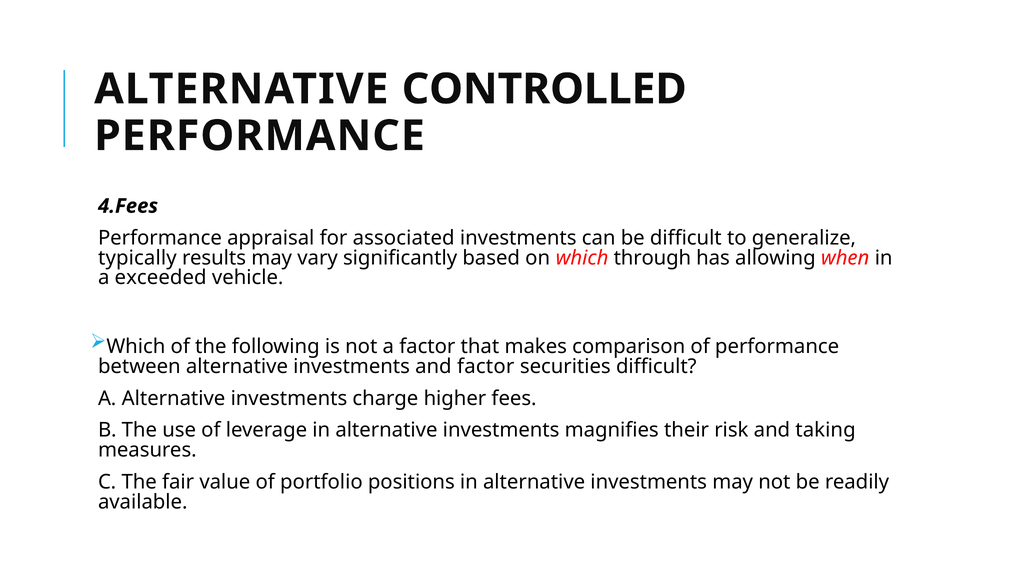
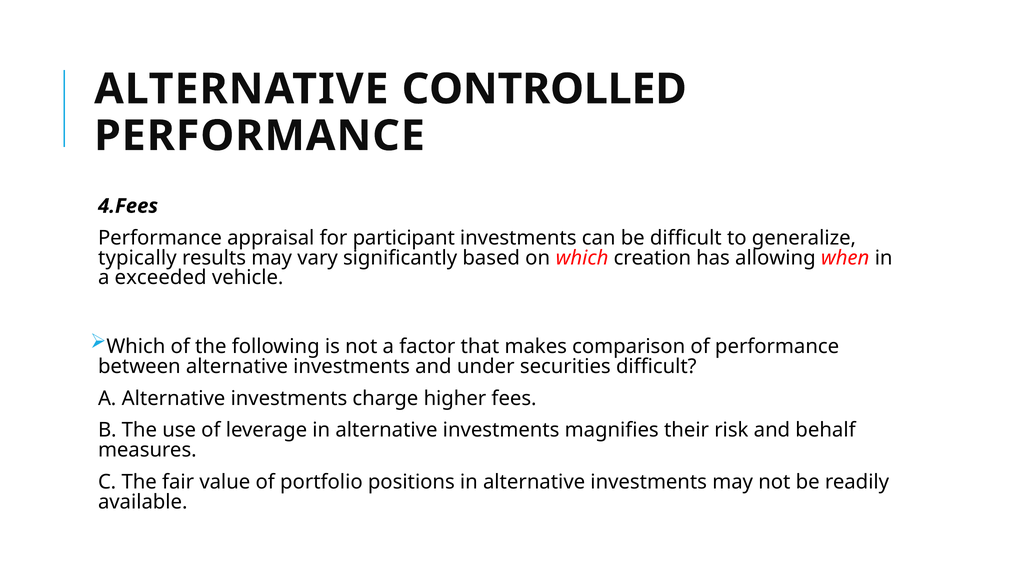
associated: associated -> participant (404, 238)
through: through -> creation (652, 258)
and factor: factor -> under (486, 366)
taking: taking -> behalf (826, 430)
